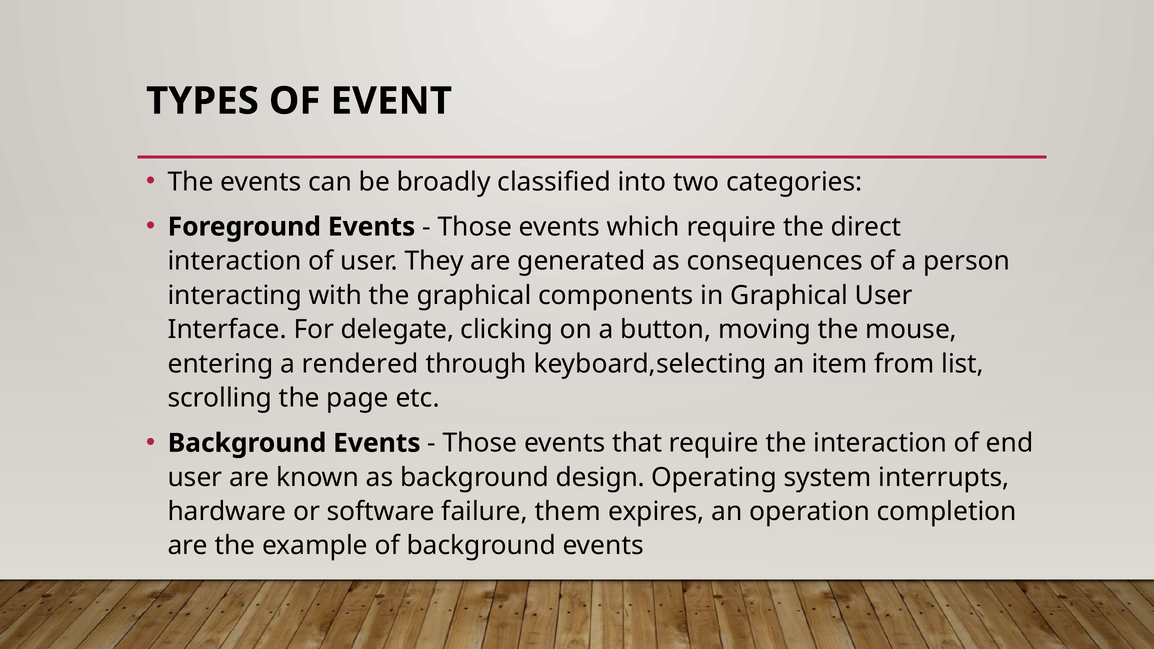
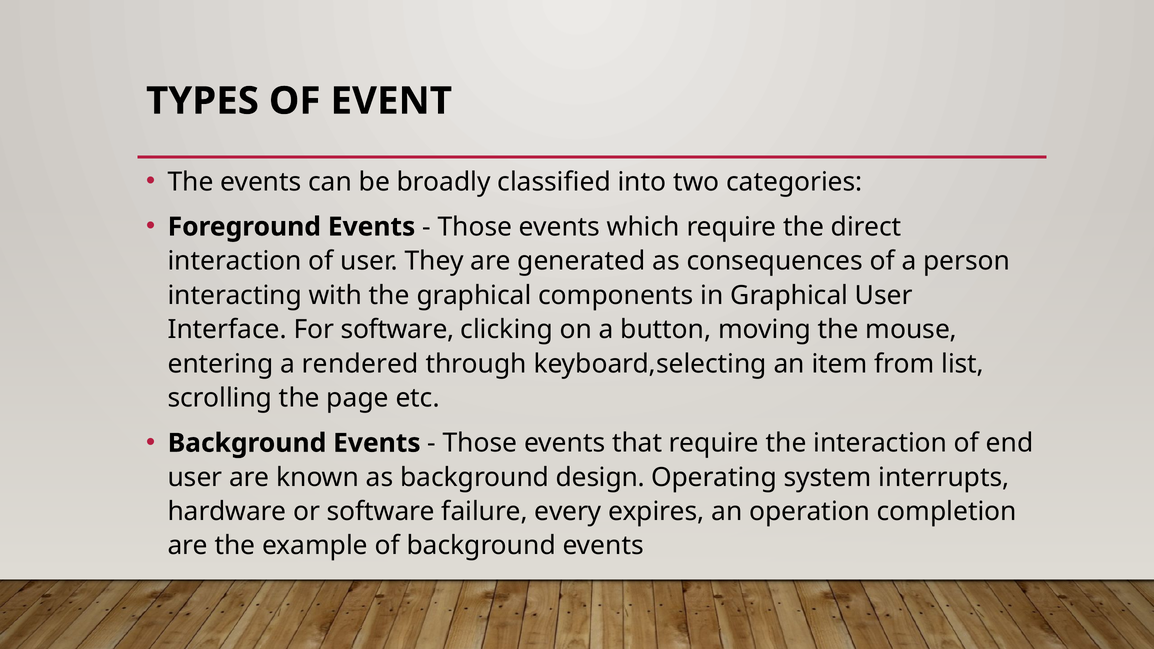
For delegate: delegate -> software (397, 330)
them: them -> every (568, 512)
